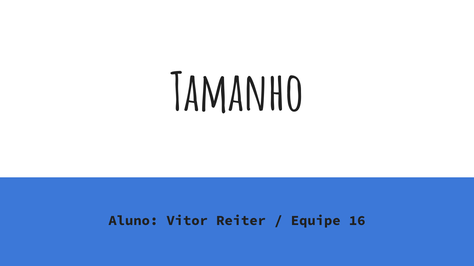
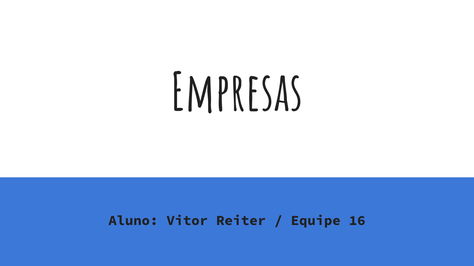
Tamanho: Tamanho -> Empresas (237, 94)
